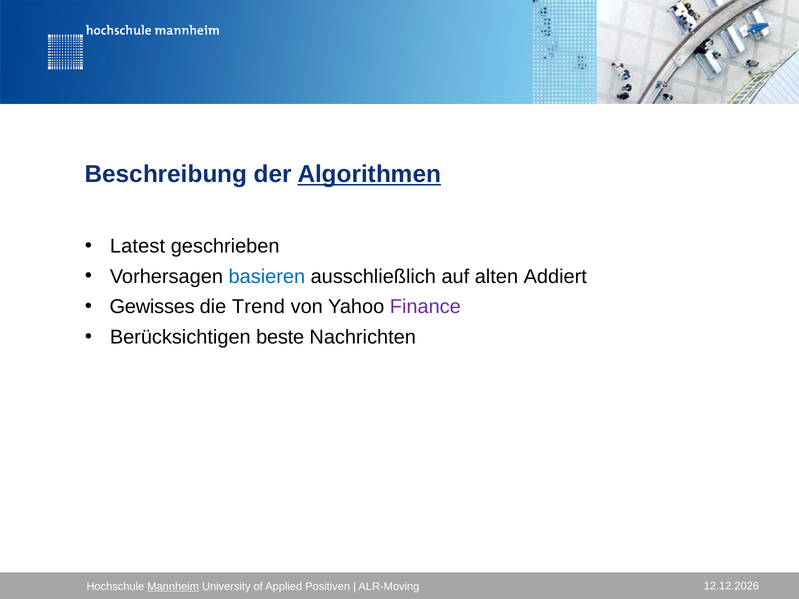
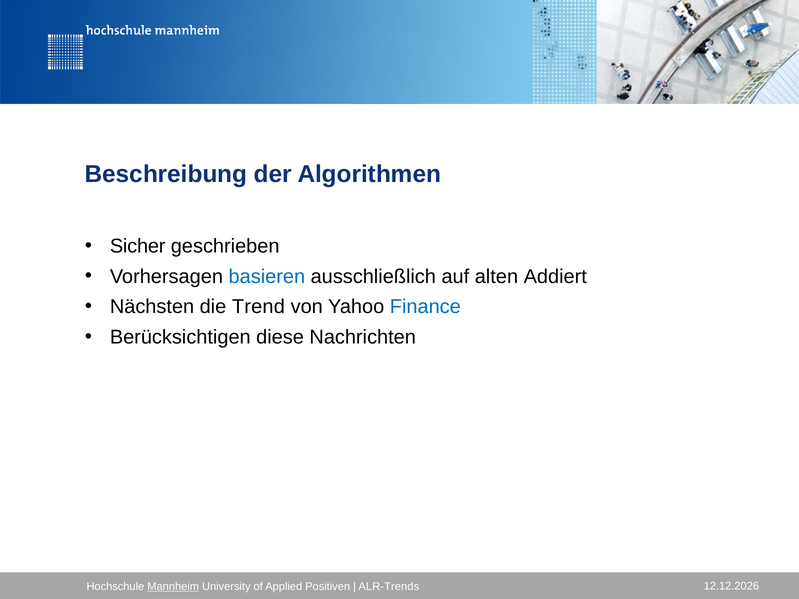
Algorithmen underline: present -> none (369, 174)
Latest: Latest -> Sicher (138, 246)
Gewisses: Gewisses -> Nächsten (152, 307)
Finance colour: purple -> blue (425, 307)
beste: beste -> diese (280, 337)
ALR-Moving: ALR-Moving -> ALR-Trends (389, 587)
